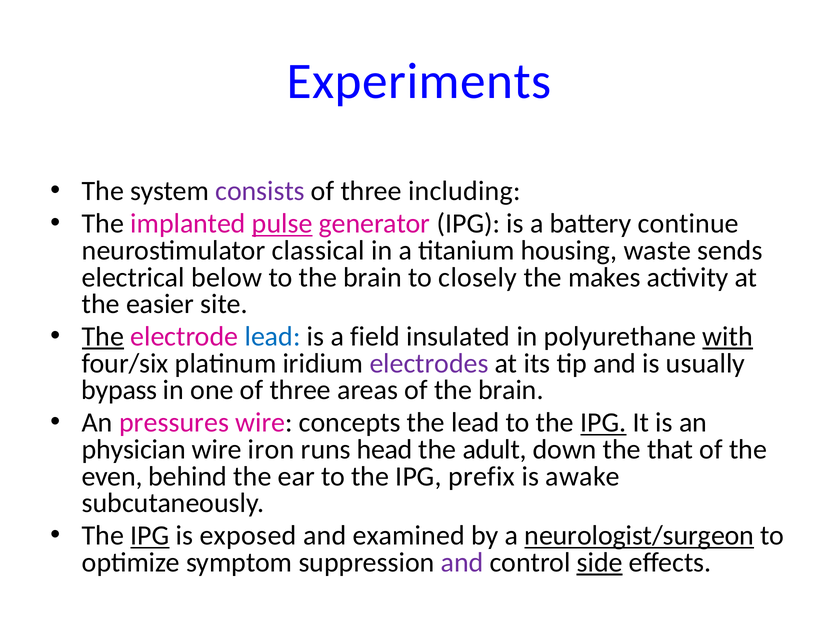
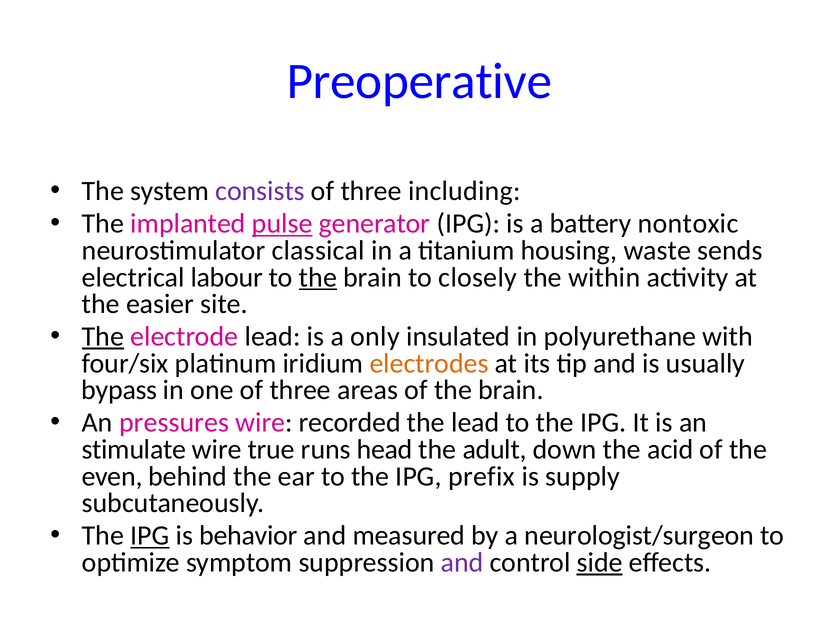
Experiments: Experiments -> Preoperative (419, 81)
continue: continue -> nontoxic (688, 224)
below: below -> labour (227, 277)
the underline: none -> present (318, 277)
makes: makes -> within (604, 277)
lead colour: blue -> black (273, 337)
field: field -> only (375, 337)
with underline: present -> none (728, 337)
electrodes colour: purple -> orange (429, 364)
concepts: concepts -> recorded (350, 423)
IPG underline: present -> none (603, 423)
physician: physician -> stimulate (134, 450)
iron: iron -> true (271, 450)
that: that -> acid (670, 450)
awake: awake -> supply (583, 477)
exposed: exposed -> behavior (248, 536)
examined: examined -> measured (409, 536)
neurologist/surgeon underline: present -> none (639, 536)
